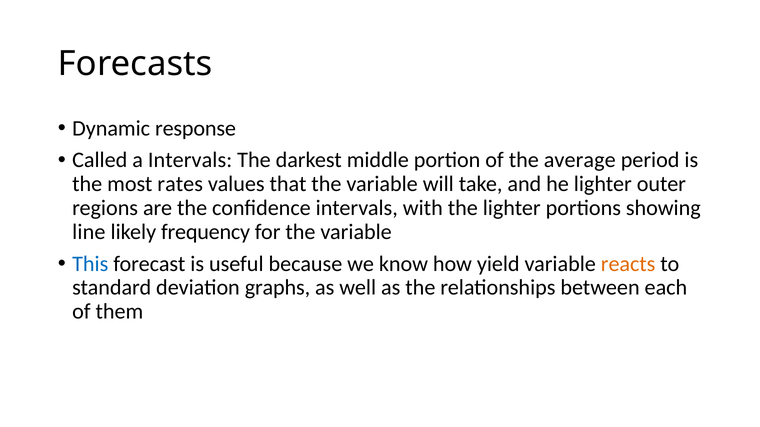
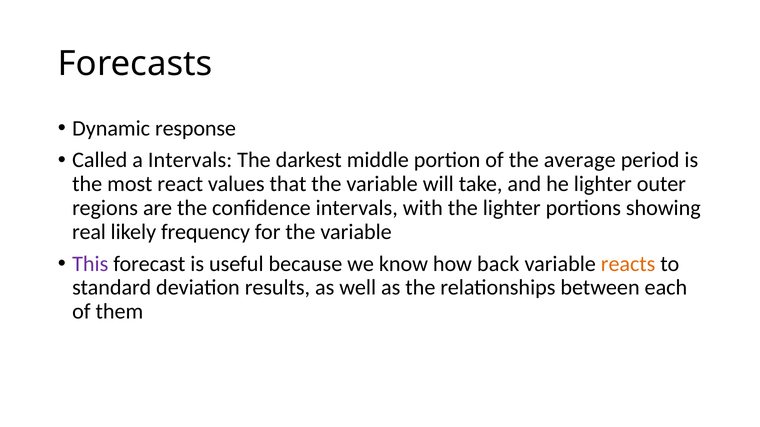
rates: rates -> react (180, 184)
line: line -> real (89, 232)
This colour: blue -> purple (90, 264)
yield: yield -> back (498, 264)
graphs: graphs -> results (277, 288)
